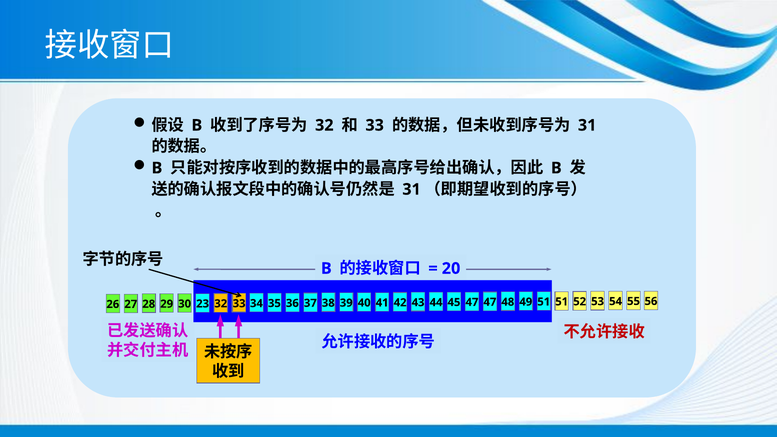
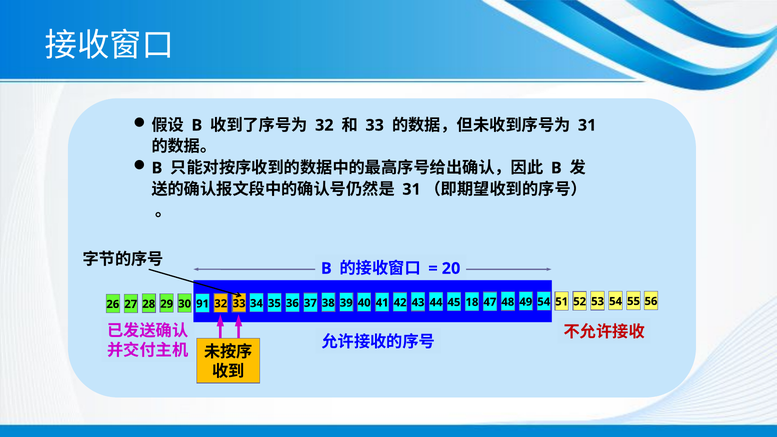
23: 23 -> 91 (203, 304)
45 47: 47 -> 18 (472, 302)
49 51: 51 -> 54 (544, 302)
